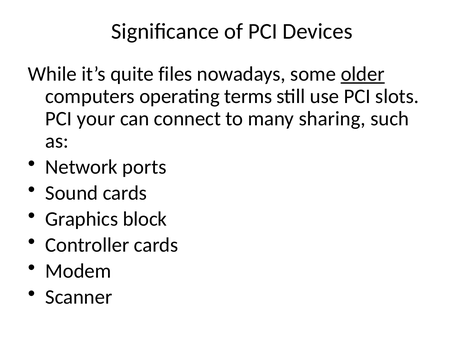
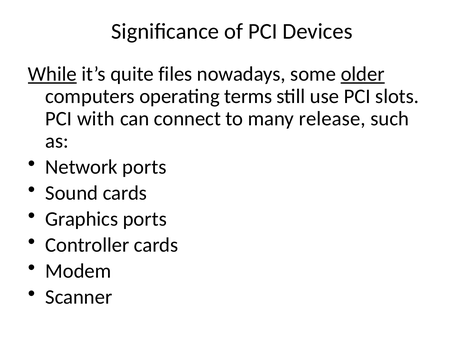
While underline: none -> present (52, 74)
your: your -> with (96, 119)
sharing: sharing -> release (332, 119)
Graphics block: block -> ports (145, 219)
